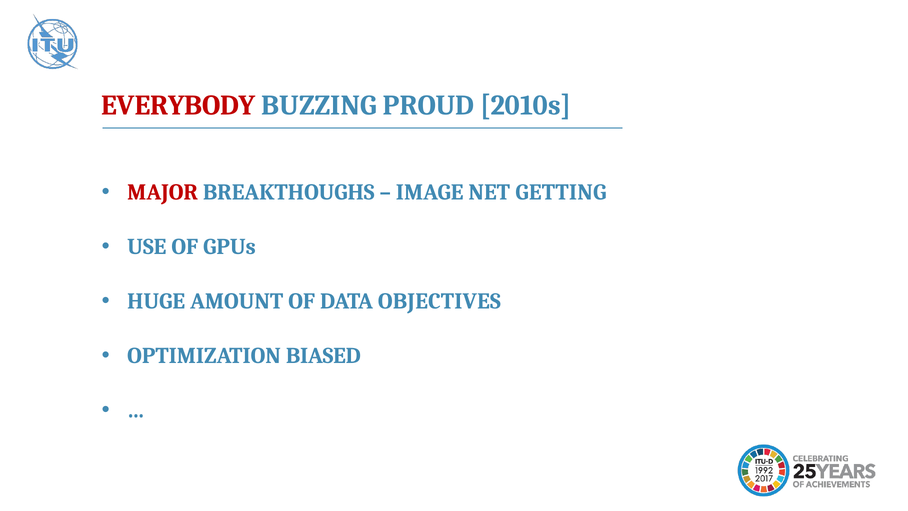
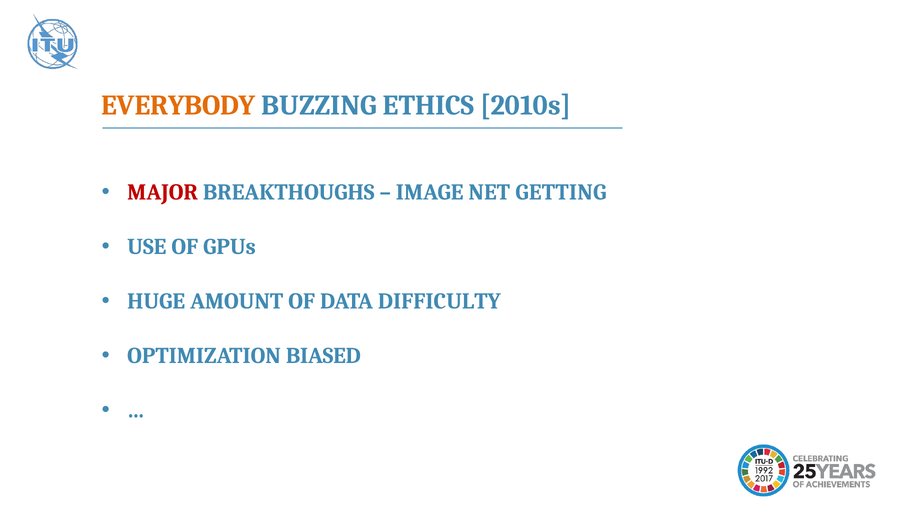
EVERYBODY colour: red -> orange (178, 105)
PROUD: PROUD -> ETHICS (428, 105)
OBJECTIVES: OBJECTIVES -> DIFFICULTY (439, 301)
